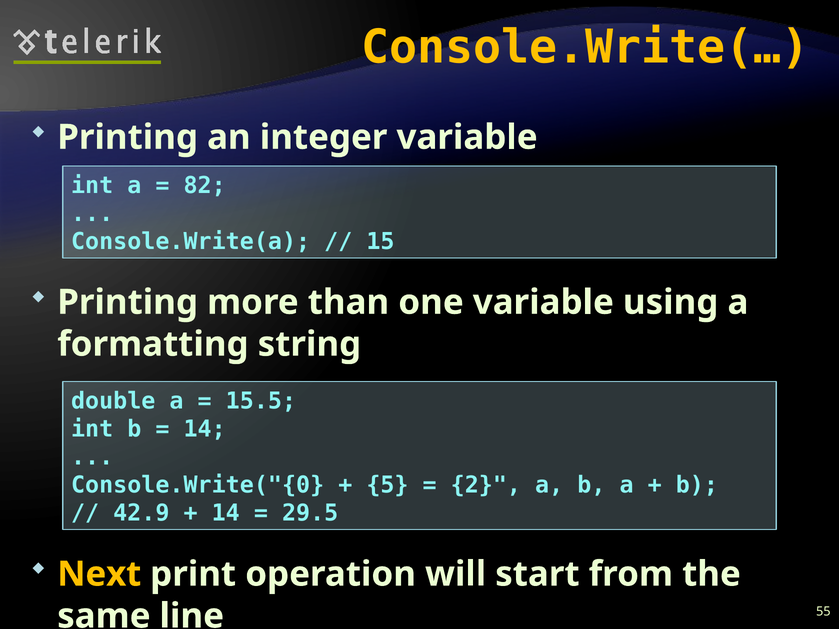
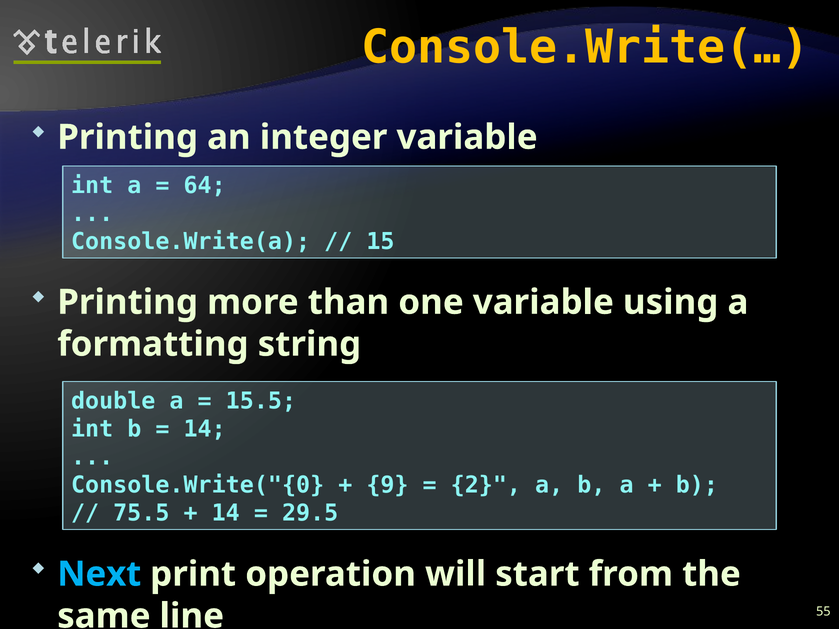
82: 82 -> 64 (205, 186)
5: 5 -> 9 (387, 485)
42.9: 42.9 -> 75.5 (141, 513)
Next colour: yellow -> light blue (99, 574)
